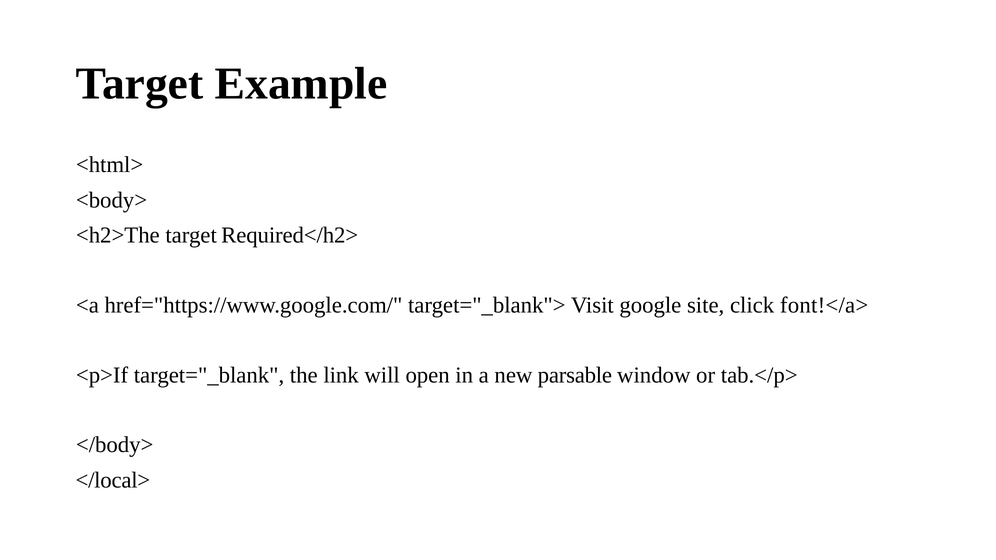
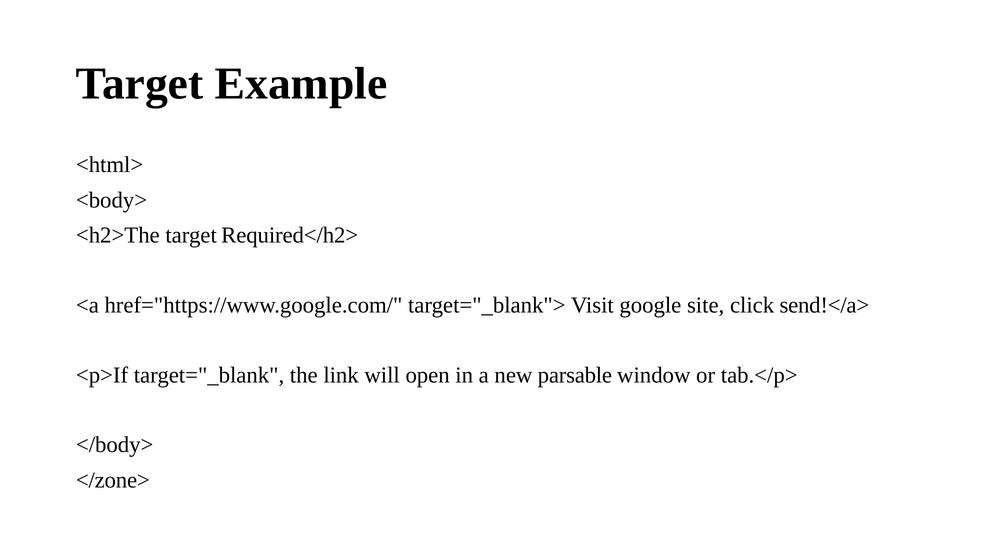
font!</a>: font!</a> -> send!</a> (824, 305)
</local>: </local> -> </zone> (113, 480)
